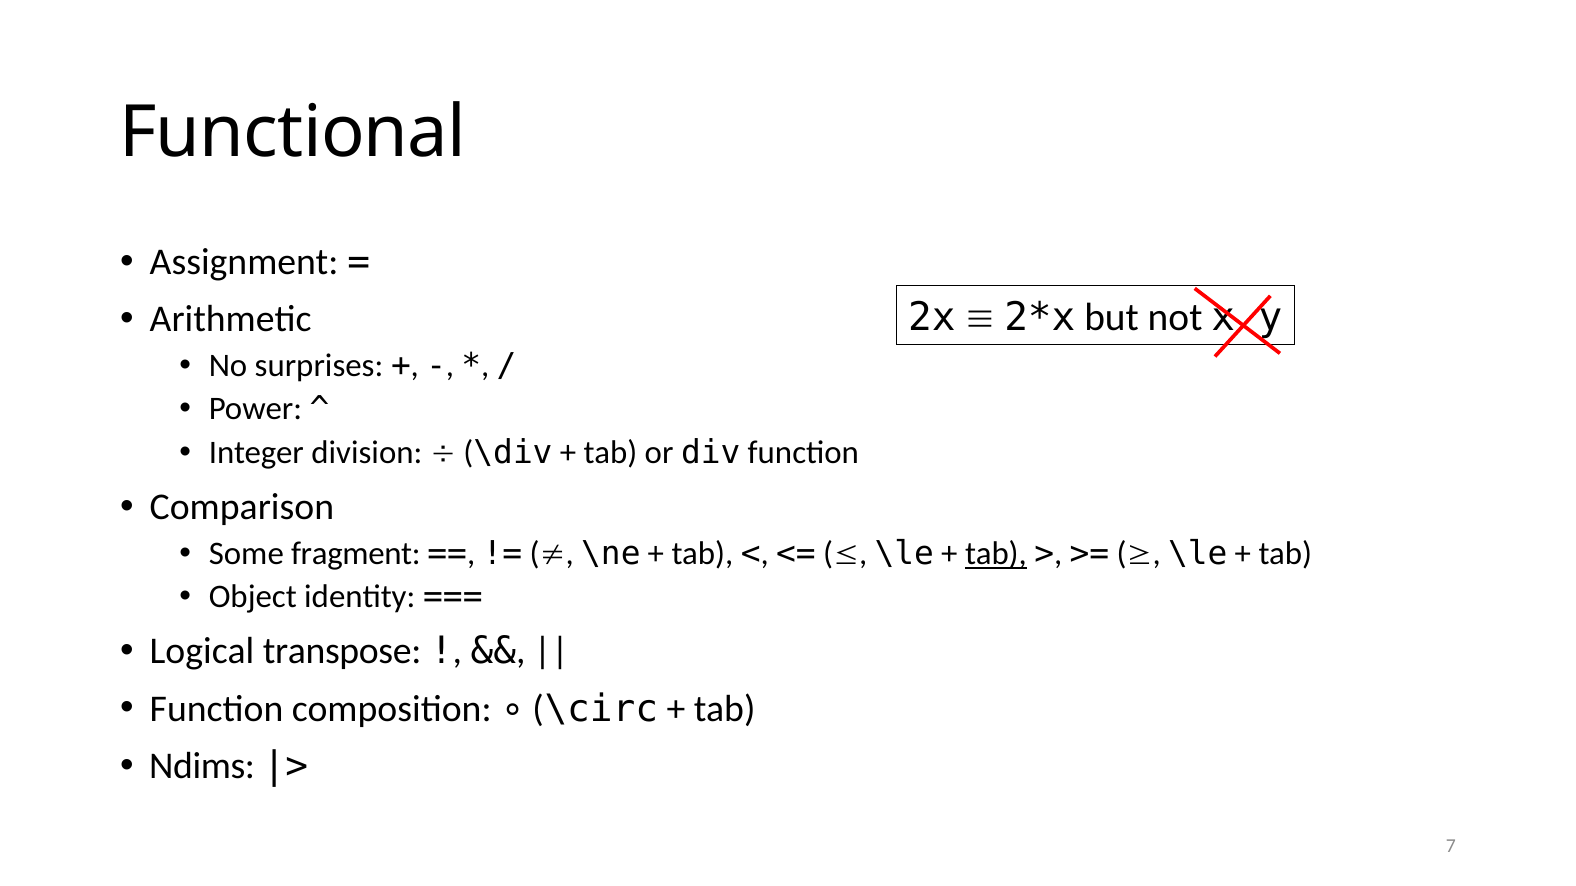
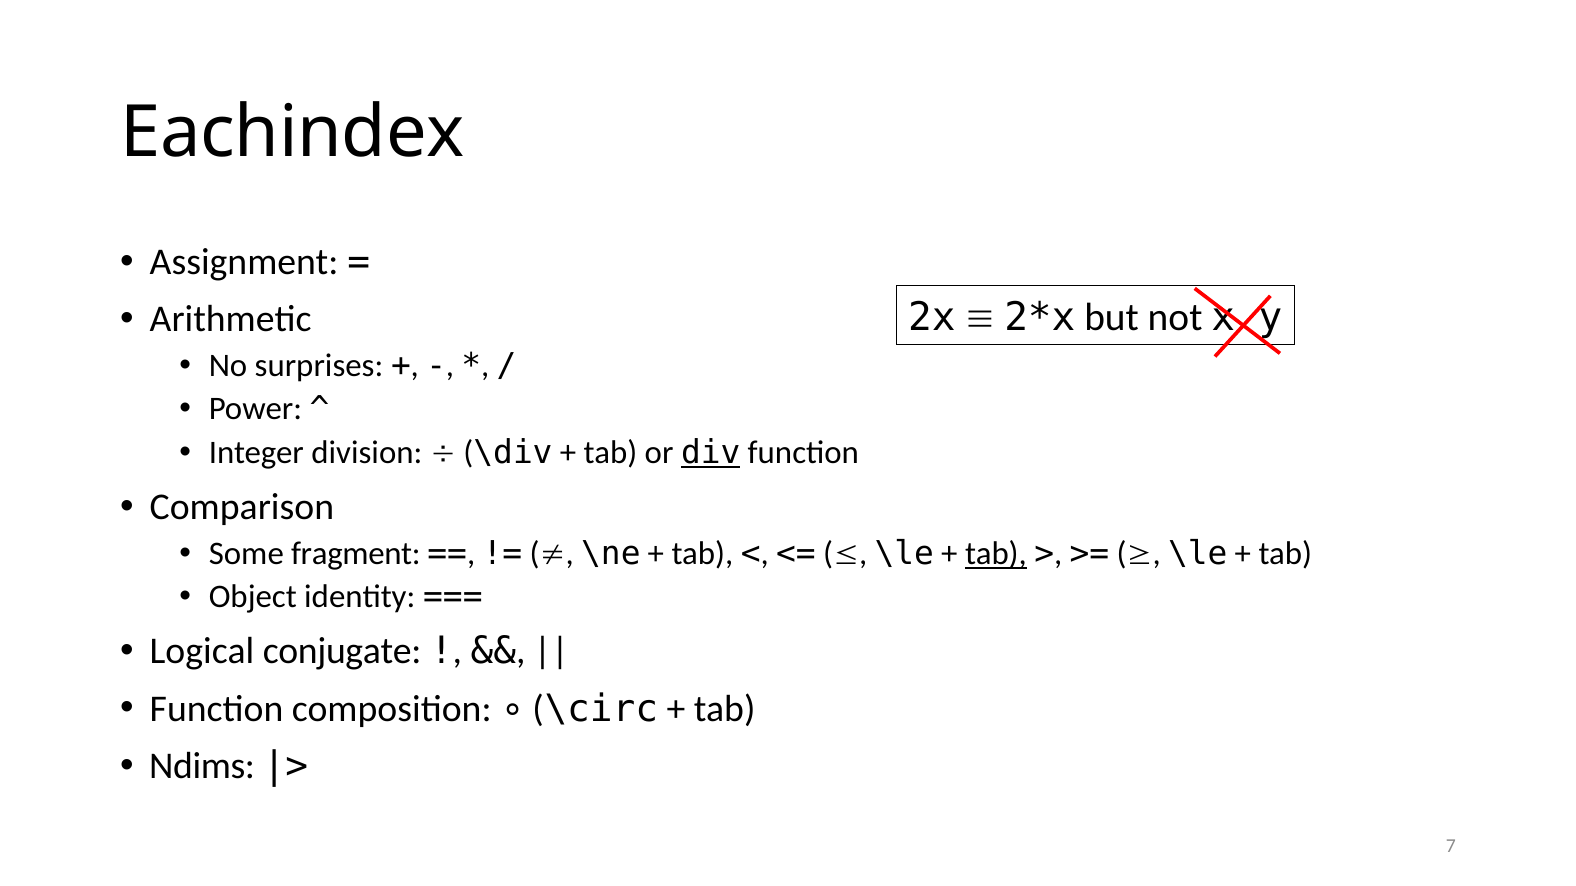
Functional: Functional -> Eachindex (293, 132)
div underline: none -> present (711, 453)
transpose: transpose -> conjugate (342, 652)
